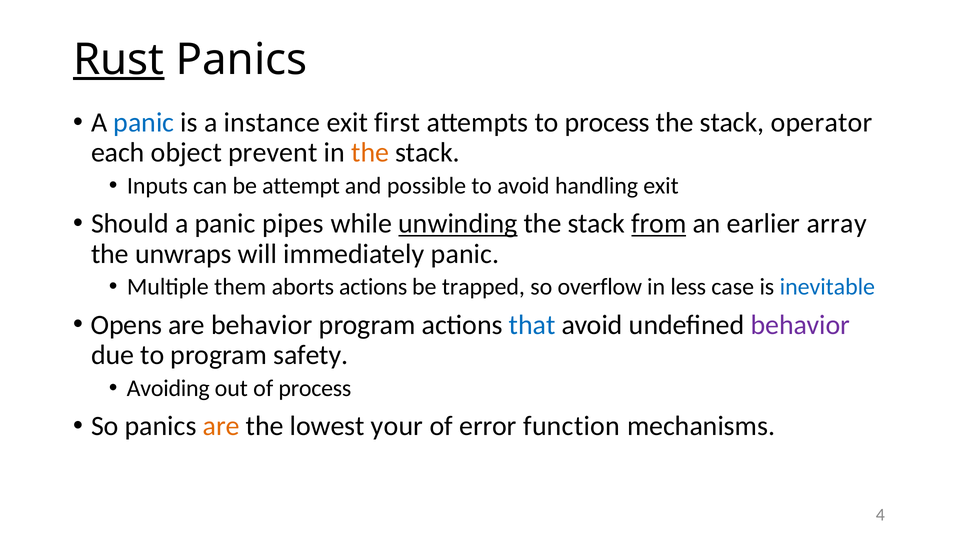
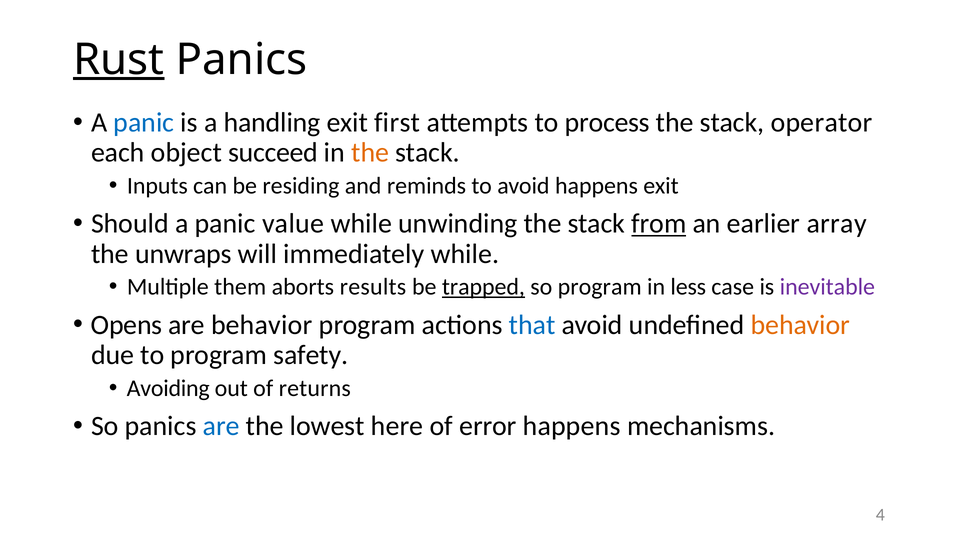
instance: instance -> handling (272, 122)
prevent: prevent -> succeed (273, 153)
attempt: attempt -> residing (301, 186)
possible: possible -> reminds (426, 186)
avoid handling: handling -> happens (596, 186)
pipes: pipes -> value (293, 224)
unwinding underline: present -> none (458, 224)
immediately panic: panic -> while (465, 254)
aborts actions: actions -> results (373, 287)
trapped underline: none -> present (483, 287)
so overflow: overflow -> program (600, 287)
inevitable colour: blue -> purple (827, 287)
behavior colour: purple -> orange (800, 325)
of process: process -> returns (315, 388)
are colour: orange -> blue (221, 426)
your: your -> here (397, 426)
error function: function -> happens (572, 426)
